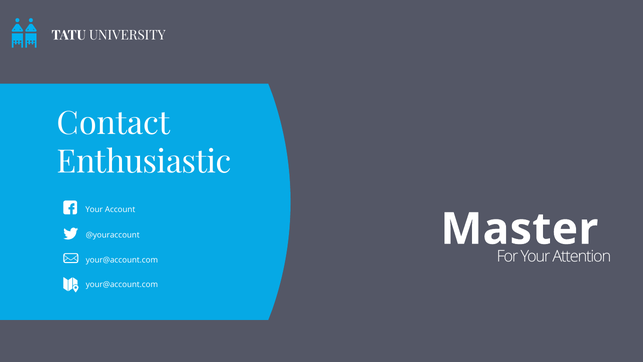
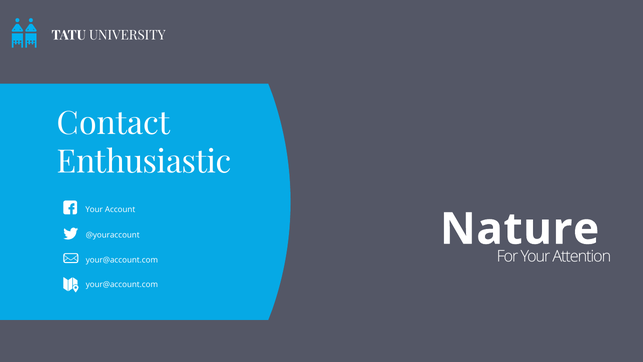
Master: Master -> Nature (520, 229)
